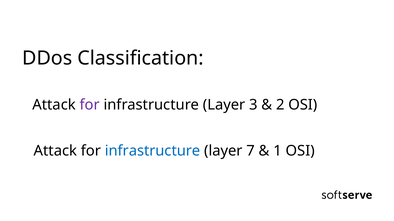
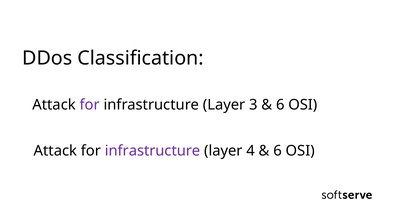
2: 2 -> 6 (280, 105)
infrastructure colour: blue -> purple (153, 151)
7: 7 -> 4 (251, 151)
1: 1 -> 6 (278, 151)
